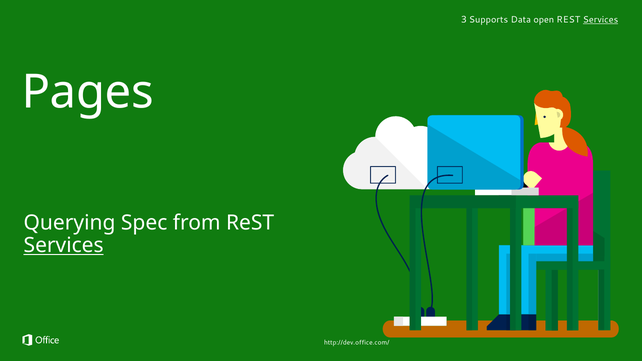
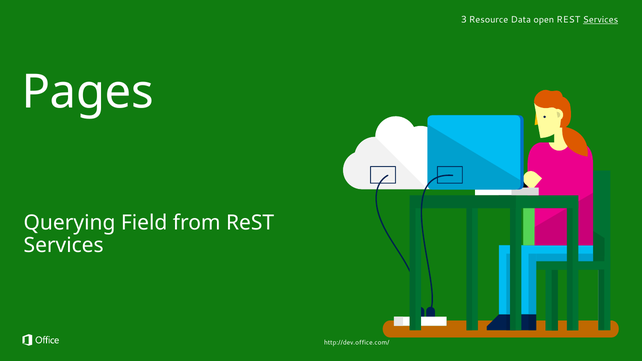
Supports: Supports -> Resource (489, 20)
Spec: Spec -> Field (144, 223)
Services underline: present -> none (64, 246)
